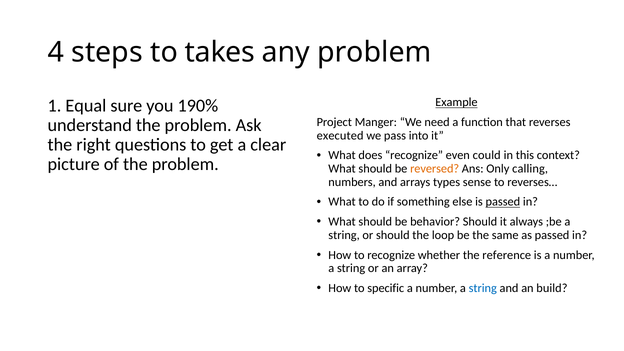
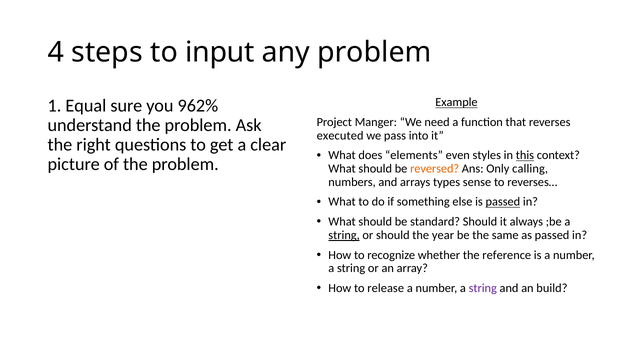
takes: takes -> input (220, 52)
190%: 190% -> 962% (198, 106)
does recognize: recognize -> elements (414, 155)
could: could -> styles (487, 155)
this underline: none -> present (525, 155)
behavior: behavior -> standard (435, 222)
string underline: none -> present (344, 235)
loop: loop -> year (443, 235)
specific: specific -> release (386, 288)
string colour: blue -> purple (483, 288)
